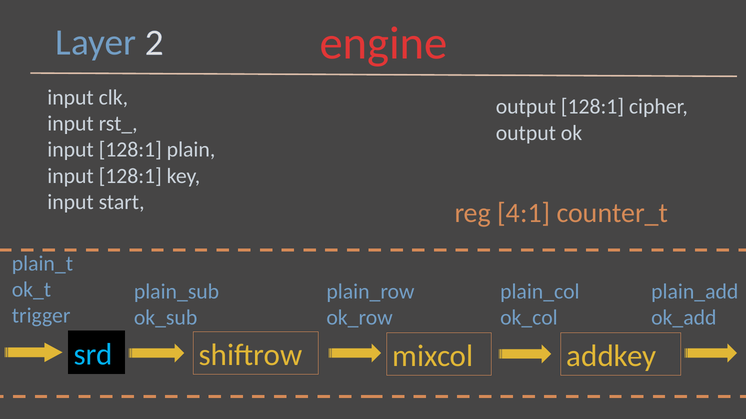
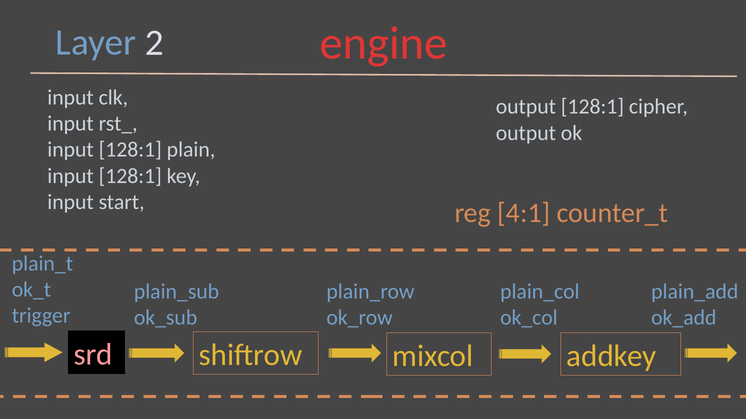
srd colour: light blue -> pink (93, 355)
